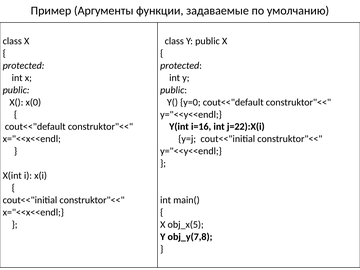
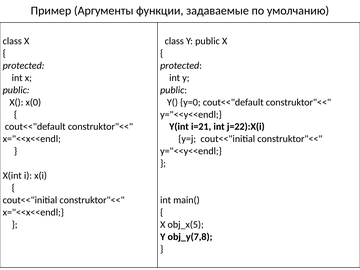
i=16: i=16 -> i=21 (201, 127)
